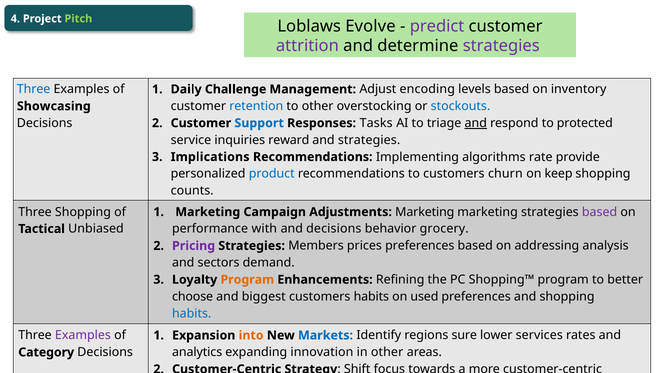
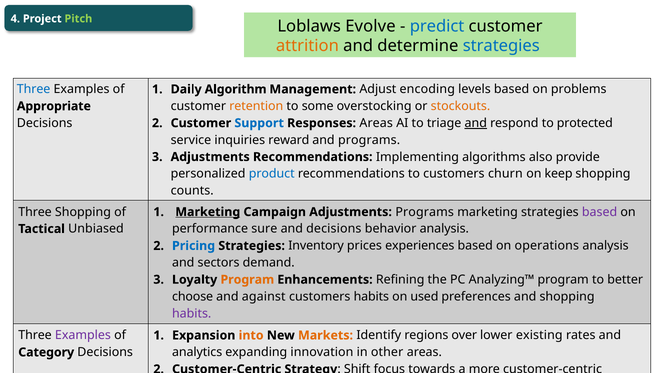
predict colour: purple -> blue (437, 26)
attrition colour: purple -> orange (307, 46)
strategies colour: purple -> blue (501, 46)
Challenge: Challenge -> Algorithm (236, 89)
inventory: inventory -> problems (579, 89)
retention colour: blue -> orange (256, 106)
to other: other -> some (318, 106)
stockouts colour: blue -> orange (460, 106)
Showcasing: Showcasing -> Appropriate (54, 106)
Responses Tasks: Tasks -> Areas (376, 123)
and strategies: strategies -> programs (369, 140)
Implications: Implications -> Adjustments (210, 157)
rate: rate -> also (541, 157)
Marketing underline: none -> present (208, 212)
Adjustments Marketing: Marketing -> Programs (425, 212)
with: with -> sure (264, 229)
behavior grocery: grocery -> analysis (444, 229)
Pricing colour: purple -> blue (194, 246)
Members: Members -> Inventory (316, 246)
prices preferences: preferences -> experiences (420, 246)
addressing: addressing -> operations (547, 246)
Shopping™: Shopping™ -> Analyzing™ (502, 280)
biggest: biggest -> against (264, 297)
habits colour: blue -> purple (192, 314)
Markets colour: blue -> orange (326, 336)
regions sure: sure -> over (464, 336)
services: services -> existing (539, 336)
